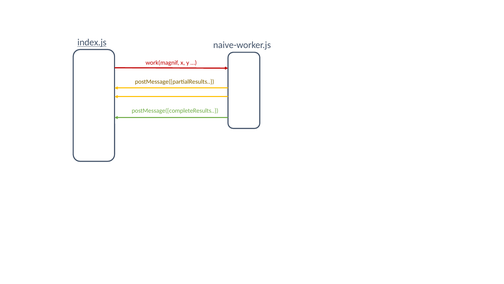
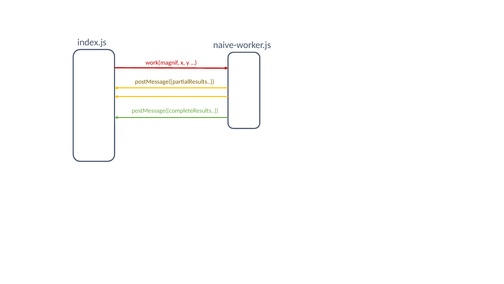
index.js underline: present -> none (92, 42)
